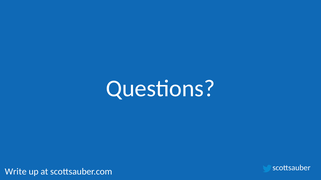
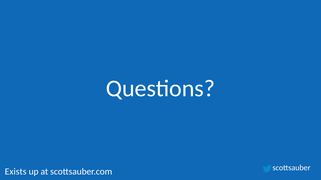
Write: Write -> Exists (16, 172)
